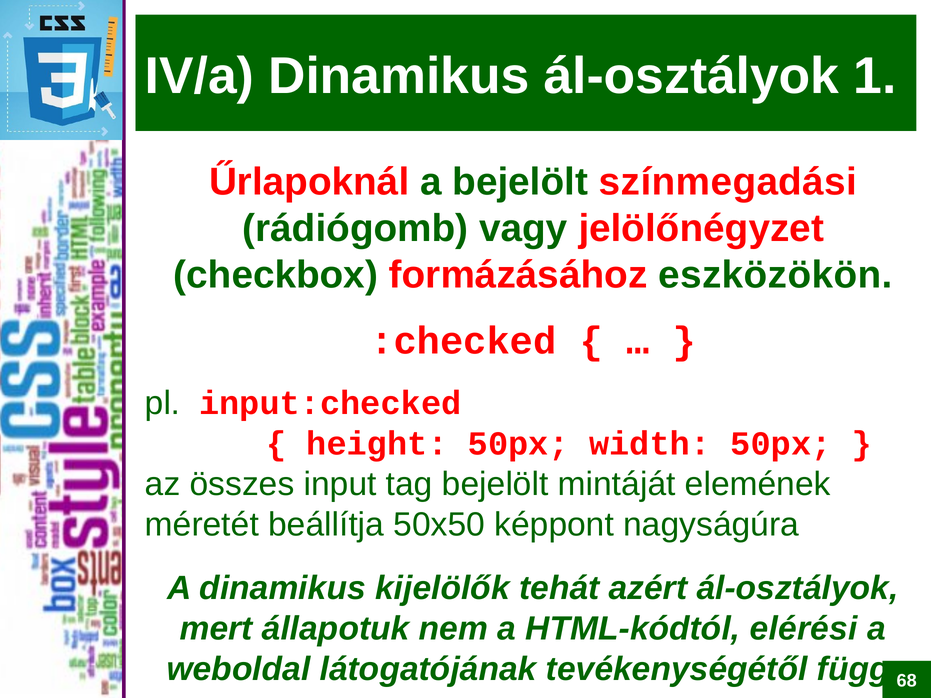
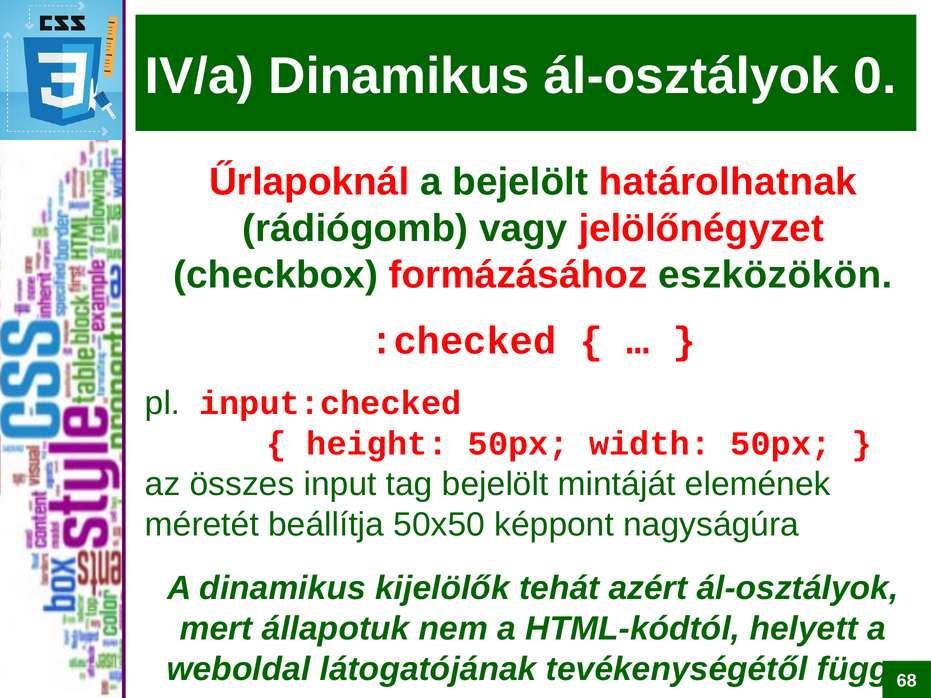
1: 1 -> 0 (875, 76)
színmegadási: színmegadási -> határolhatnak (728, 182)
elérési: elérési -> helyett (804, 629)
